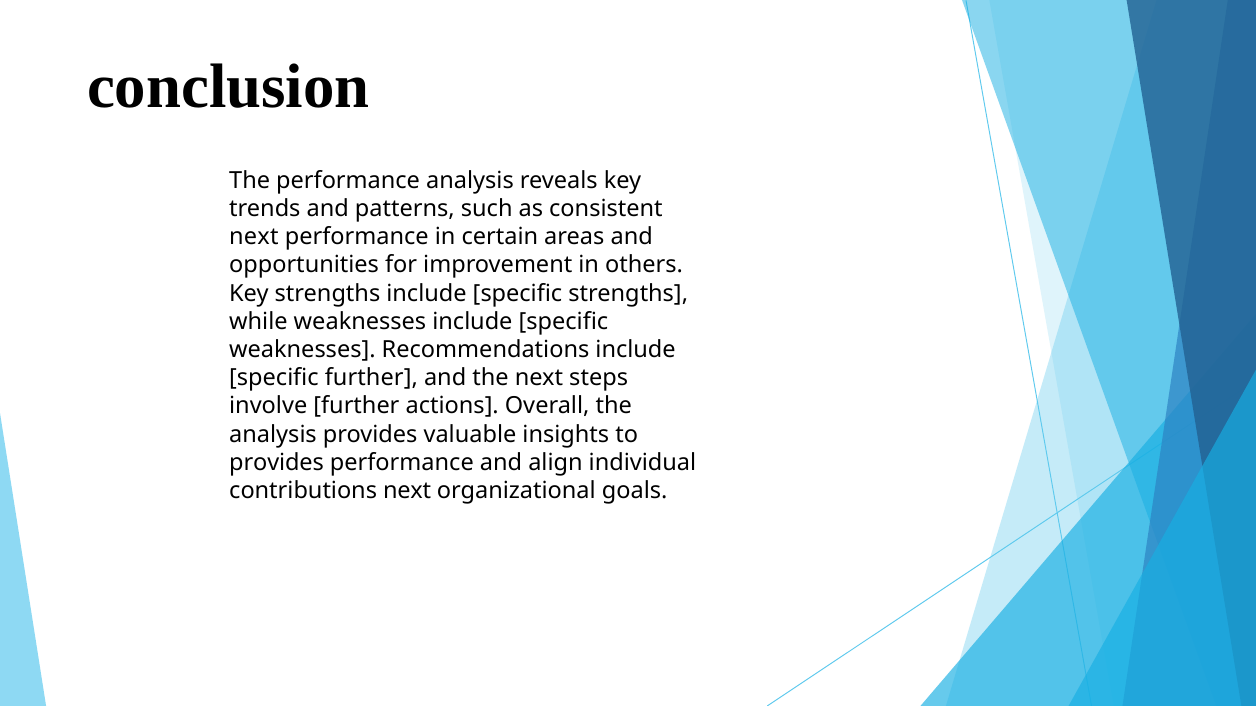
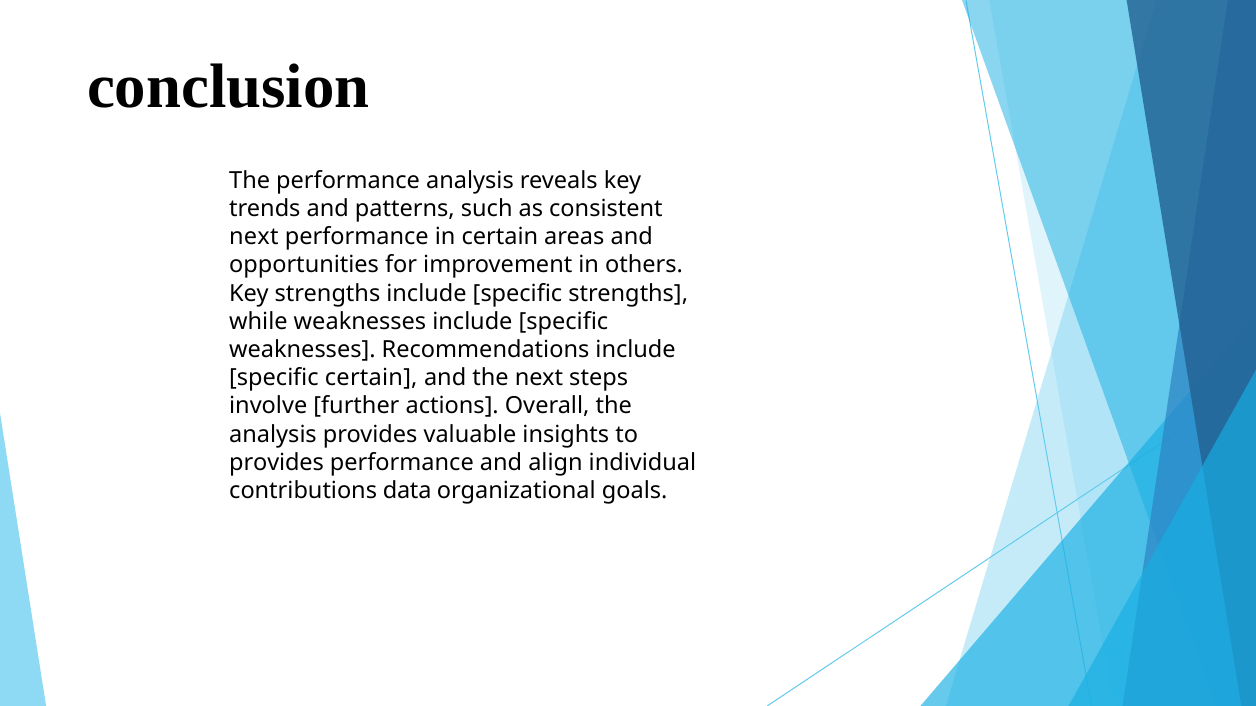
specific further: further -> certain (371, 378)
contributions next: next -> data (407, 491)
